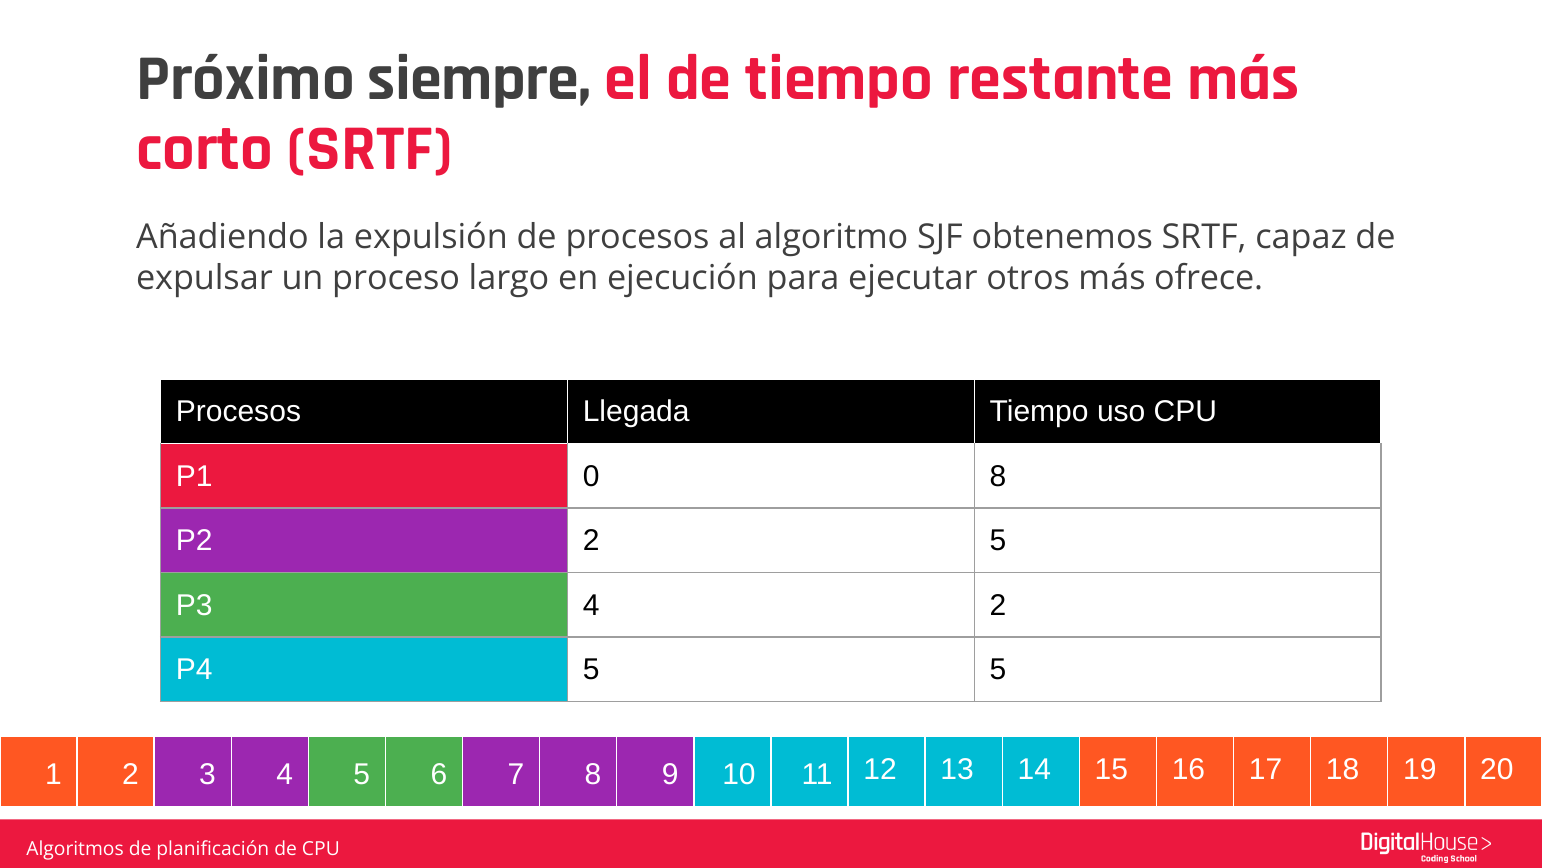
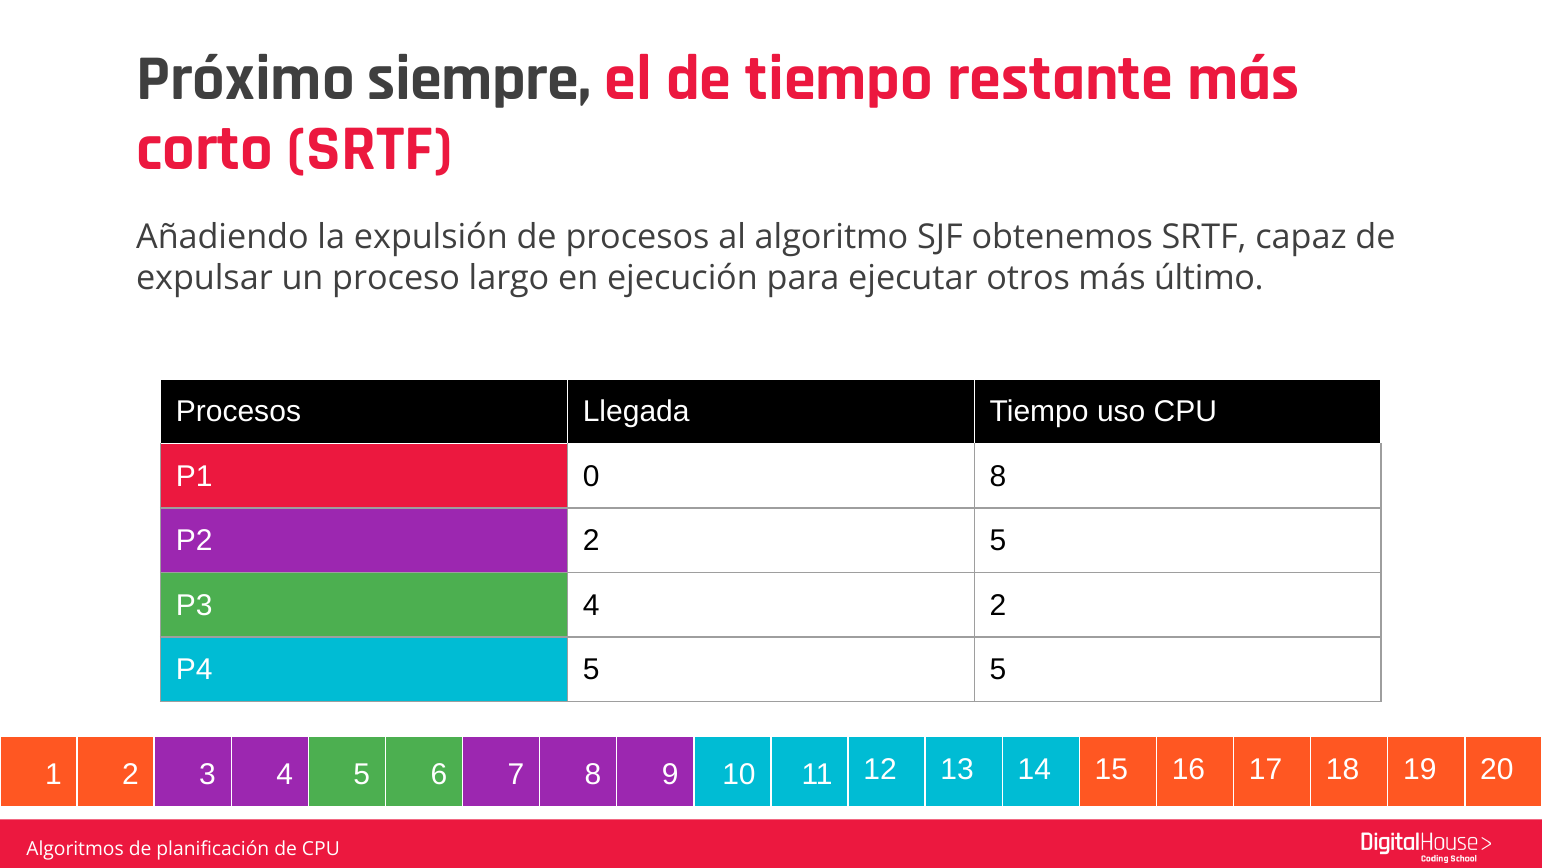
ofrece: ofrece -> último (1209, 278)
